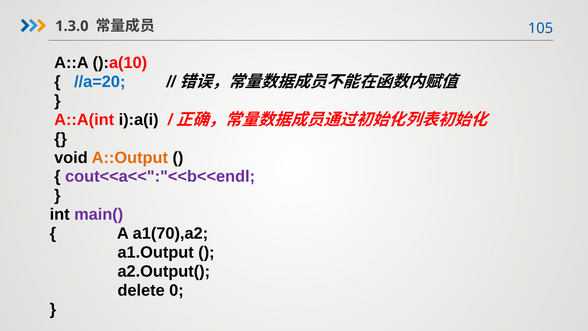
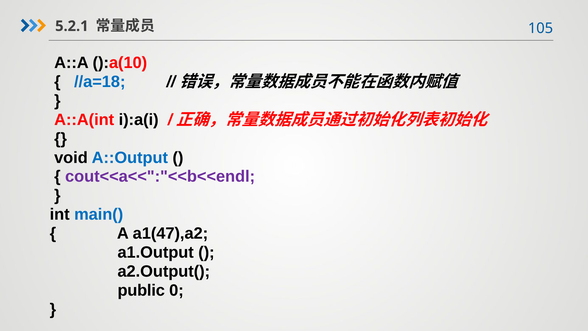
1.3.0: 1.3.0 -> 5.2.1 (72, 26)
//a=20: //a=20 -> //a=18 (100, 82)
A::Output colour: orange -> blue (130, 158)
main( colour: purple -> blue (99, 214)
a1(70),a2: a1(70),a2 -> a1(47),a2 (170, 233)
delete: delete -> public (141, 290)
